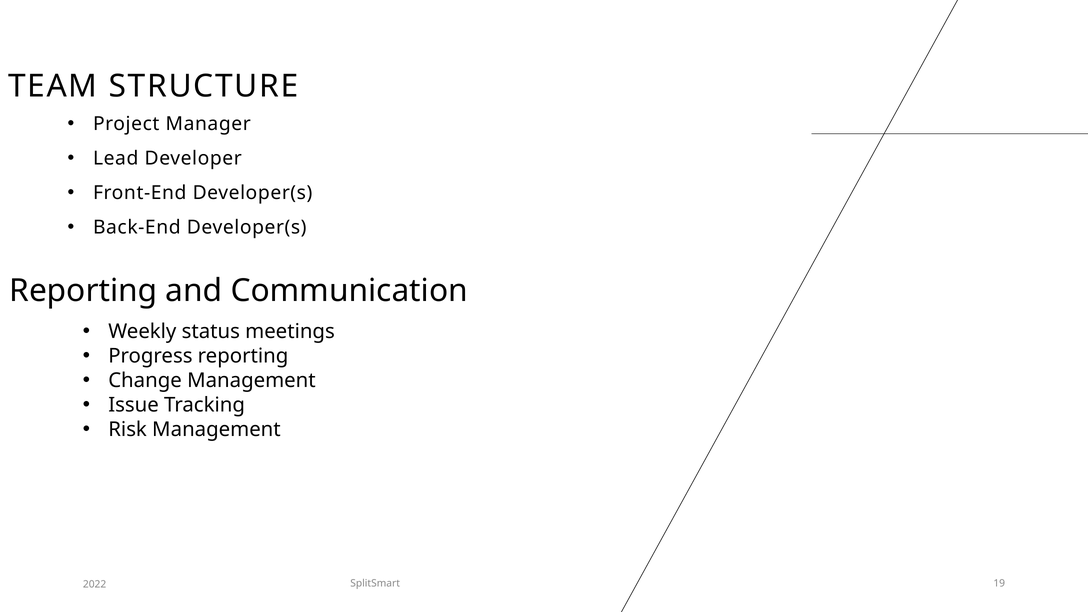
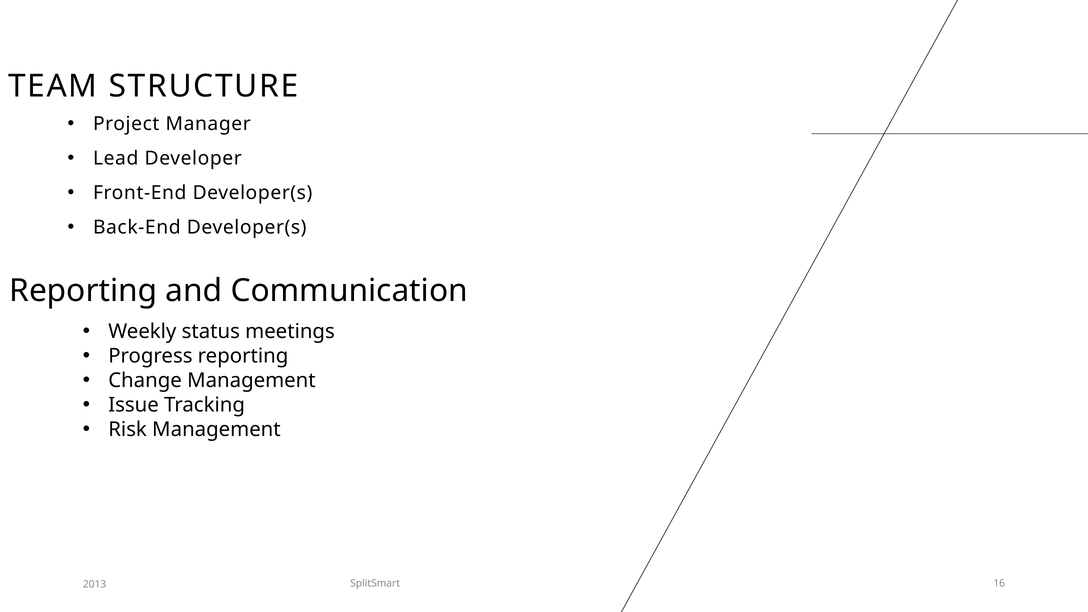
19: 19 -> 16 (999, 583)
2022: 2022 -> 2013 (95, 584)
